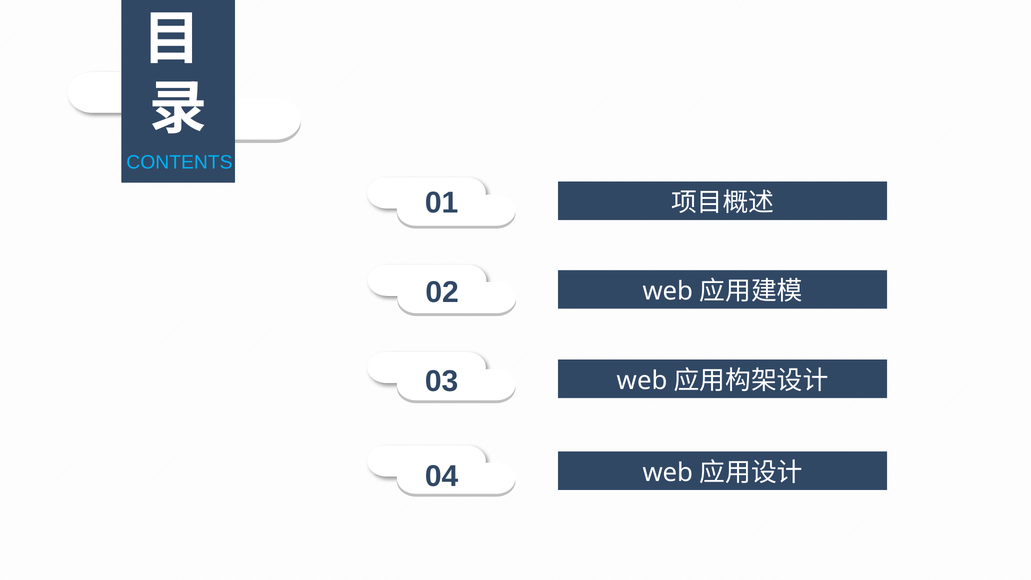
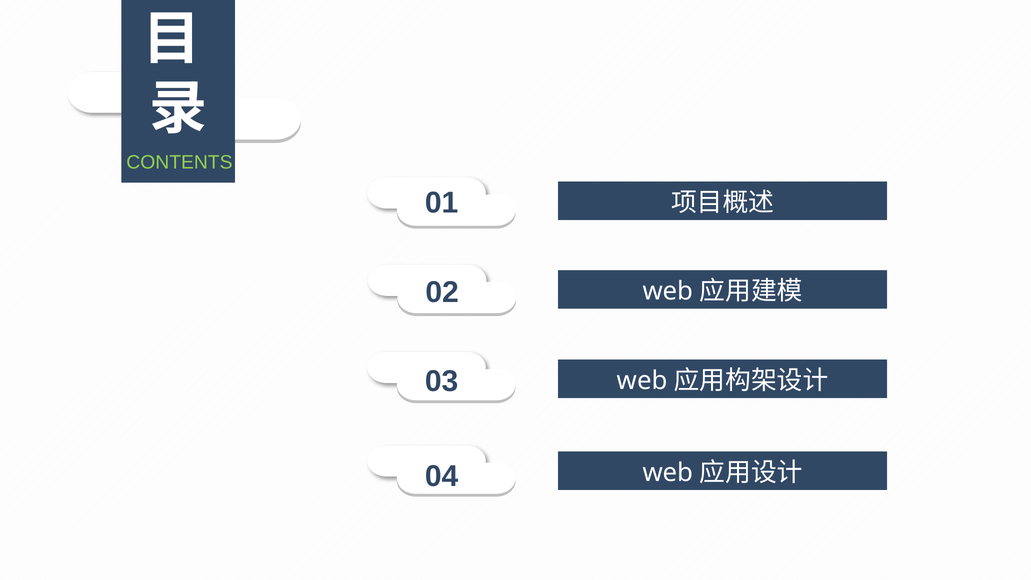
CONTENTS colour: light blue -> light green (179, 162)
